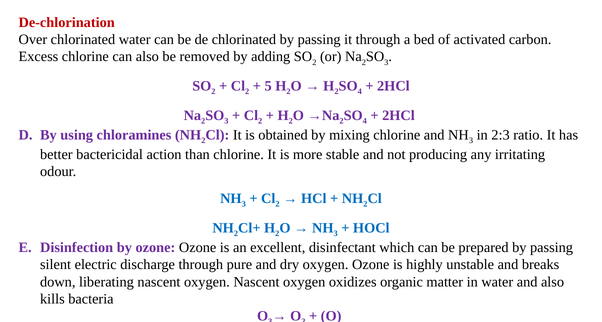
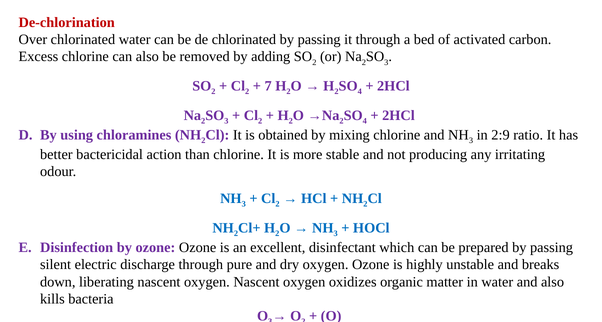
5: 5 -> 7 (268, 86)
2:3: 2:3 -> 2:9 (501, 135)
